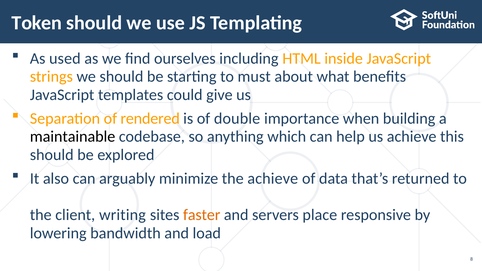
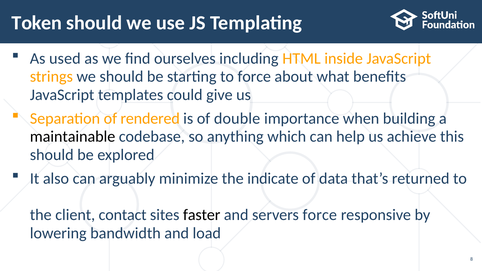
to must: must -> force (254, 77)
the achieve: achieve -> indicate (273, 179)
writing: writing -> contact (123, 215)
faster colour: orange -> black (202, 215)
servers place: place -> force (320, 215)
